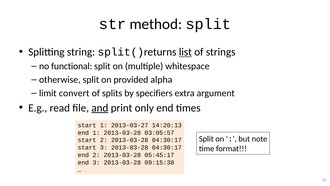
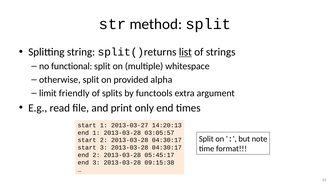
convert: convert -> friendly (74, 93)
specifiers: specifiers -> functools (154, 93)
and underline: present -> none (100, 108)
